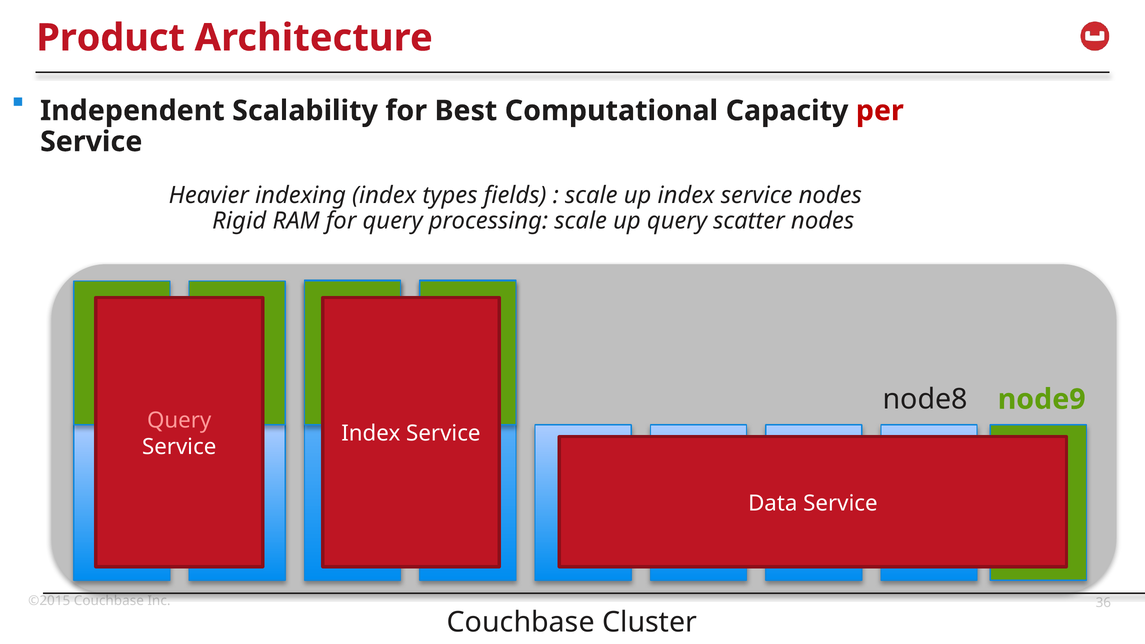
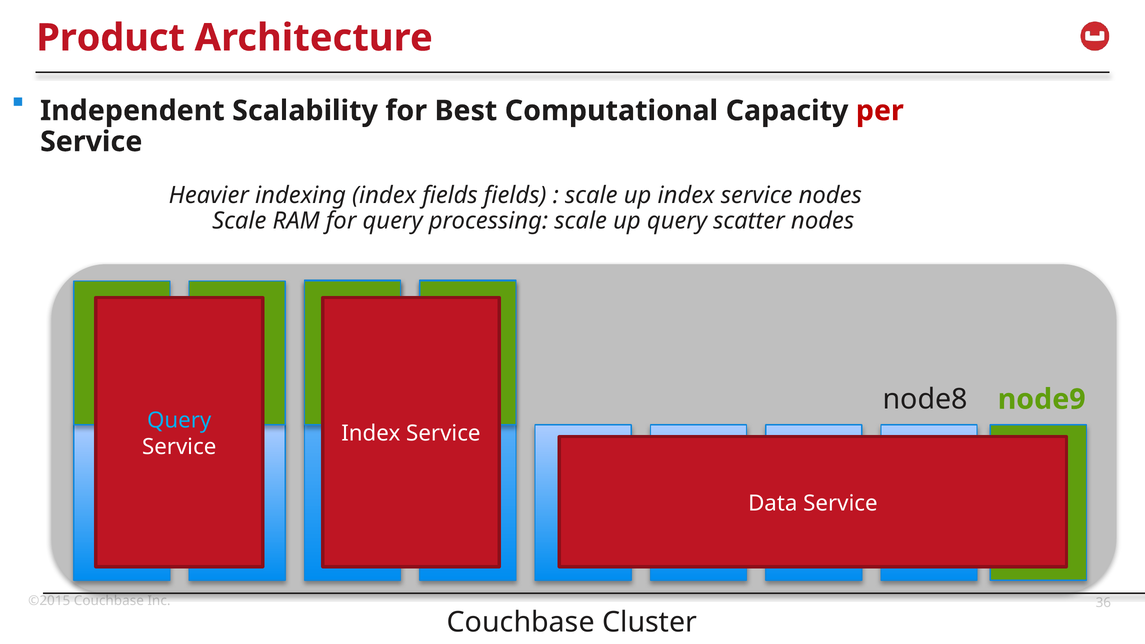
index types: types -> fields (450, 195)
Rigid: Rigid -> Scale (239, 221)
Query colour: pink -> light blue (179, 420)
